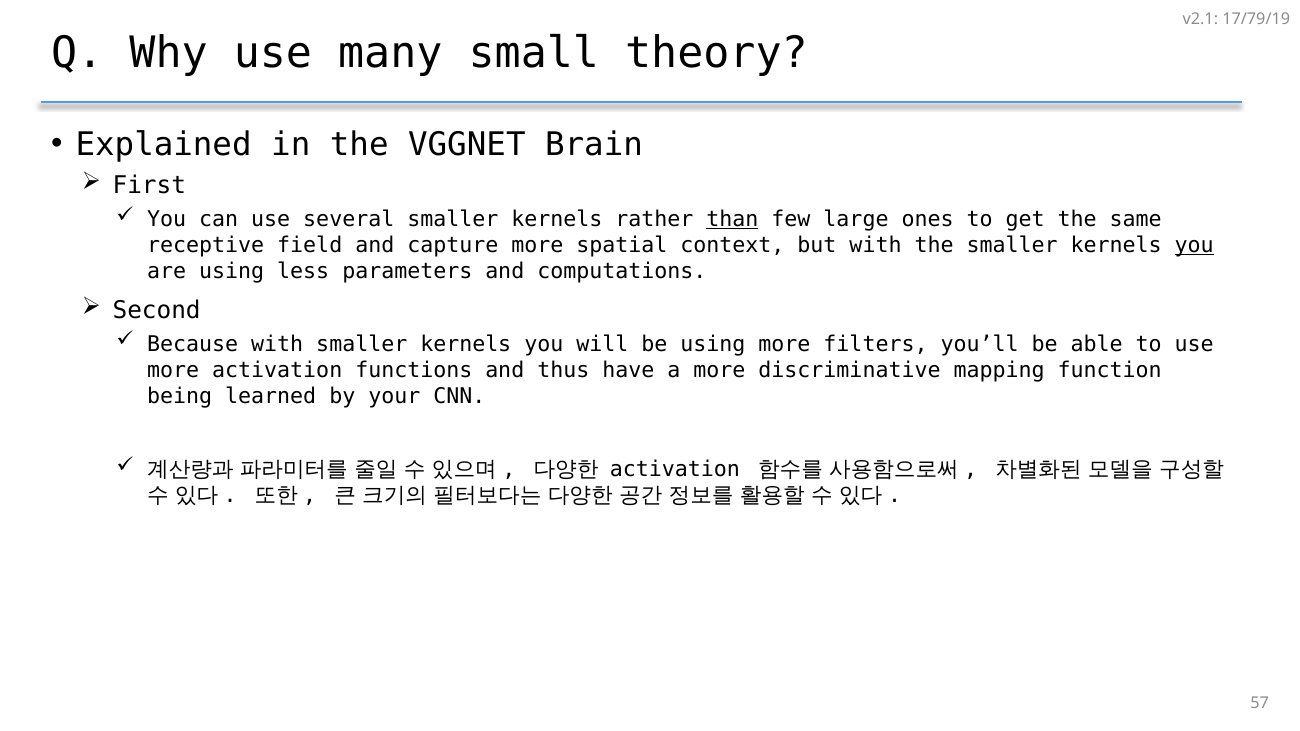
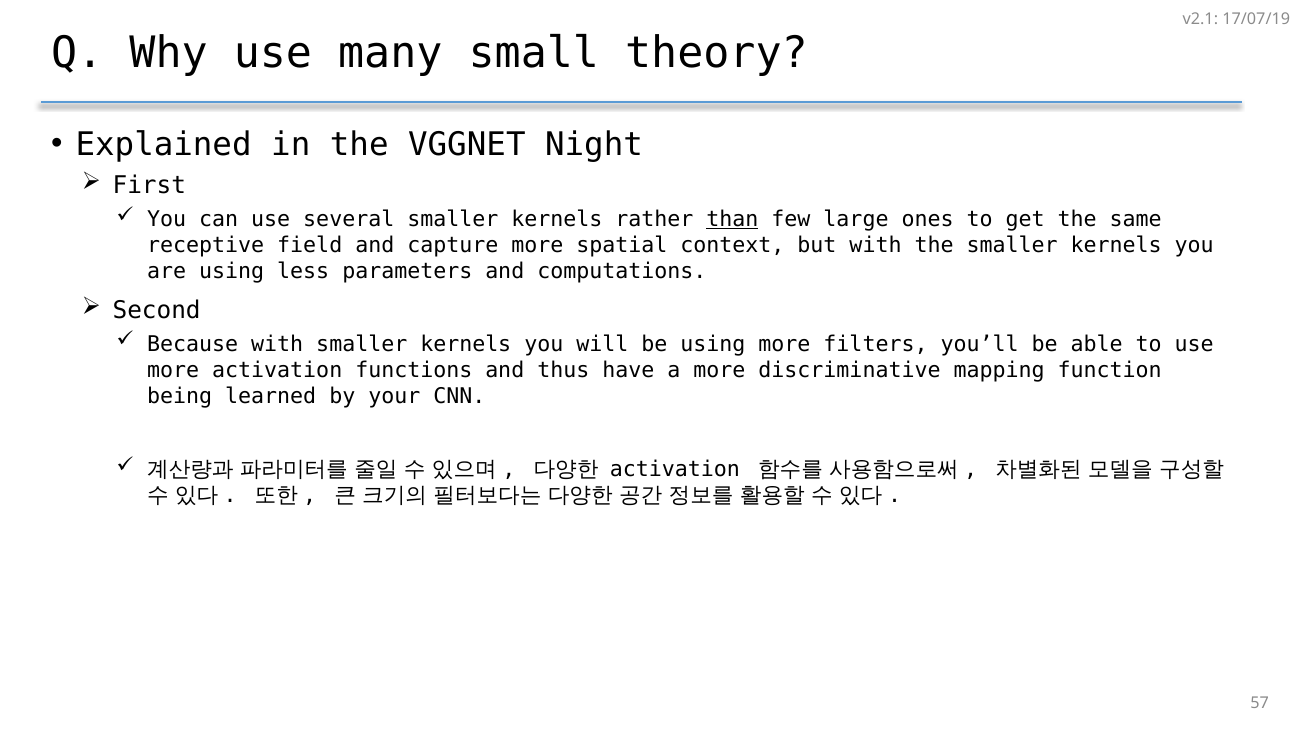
17/79/19: 17/79/19 -> 17/07/19 (1256, 20)
Brain: Brain -> Night (594, 145)
you underline: present -> none (1194, 246)
